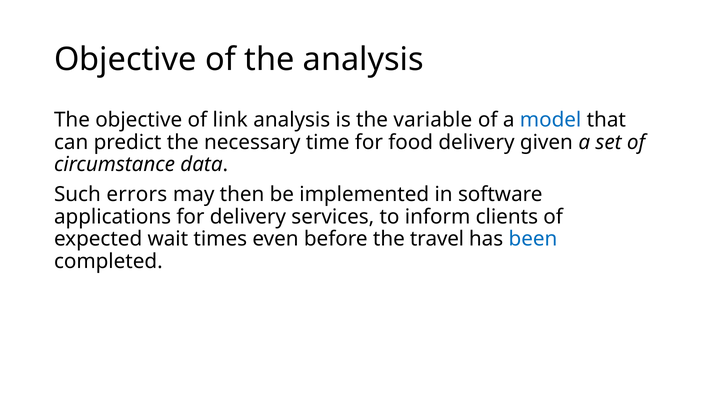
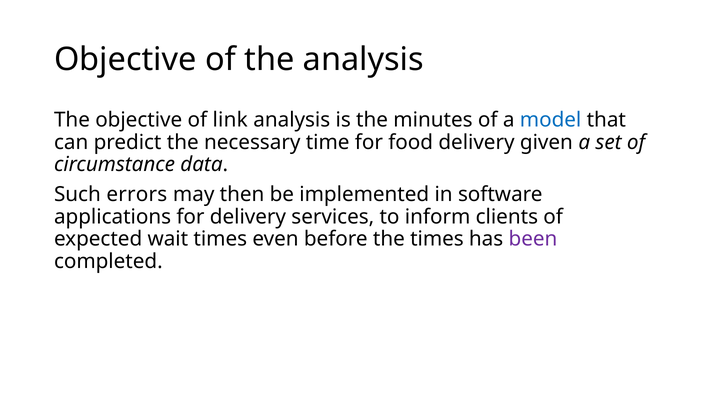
variable: variable -> minutes (433, 120)
the travel: travel -> times (437, 239)
been colour: blue -> purple (533, 239)
